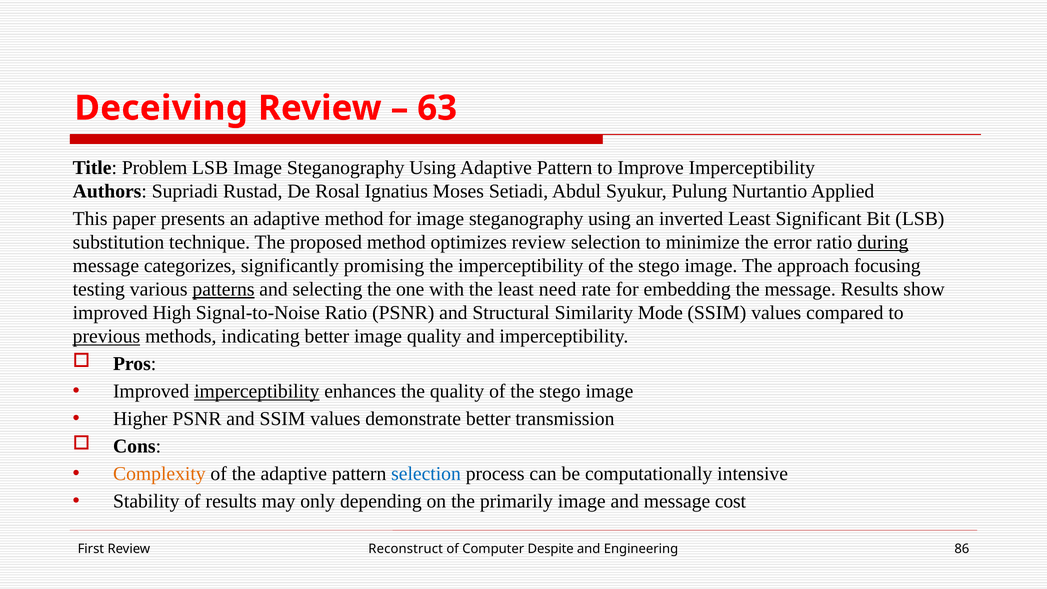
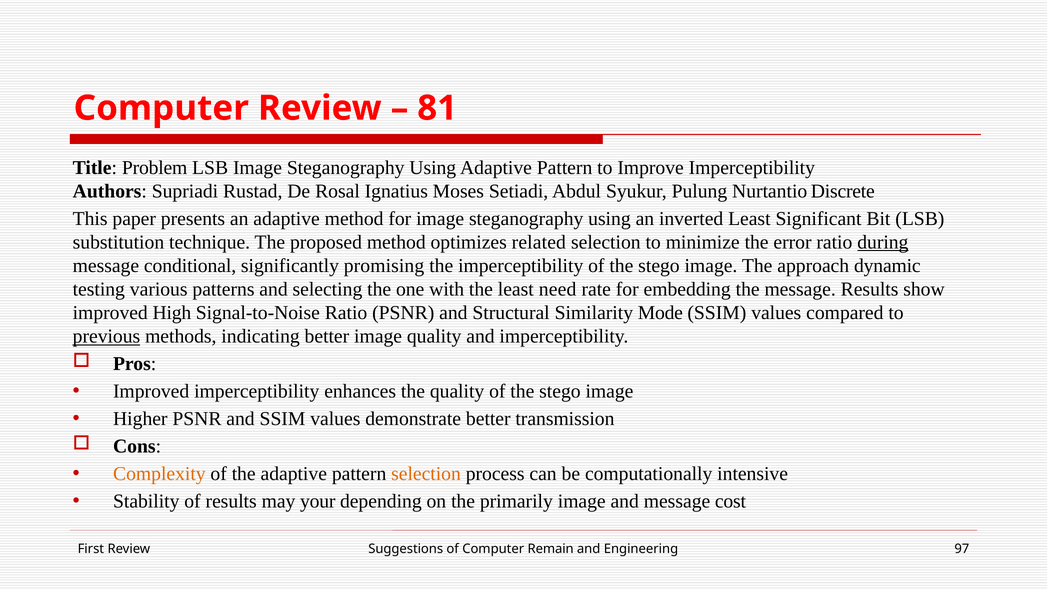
Deceiving: Deceiving -> Computer (161, 108)
63: 63 -> 81 (437, 108)
Applied: Applied -> Discrete (843, 191)
optimizes review: review -> related (539, 242)
categorizes: categorizes -> conditional (190, 266)
focusing: focusing -> dynamic (887, 266)
patterns underline: present -> none (223, 289)
imperceptibility underline: present -> none (257, 391)
selection colour: blue -> orange (426, 474)
only: only -> your (318, 501)
Reconstruct: Reconstruct -> Suggestions (406, 549)
Despite: Despite -> Remain (551, 549)
86: 86 -> 97 (962, 549)
